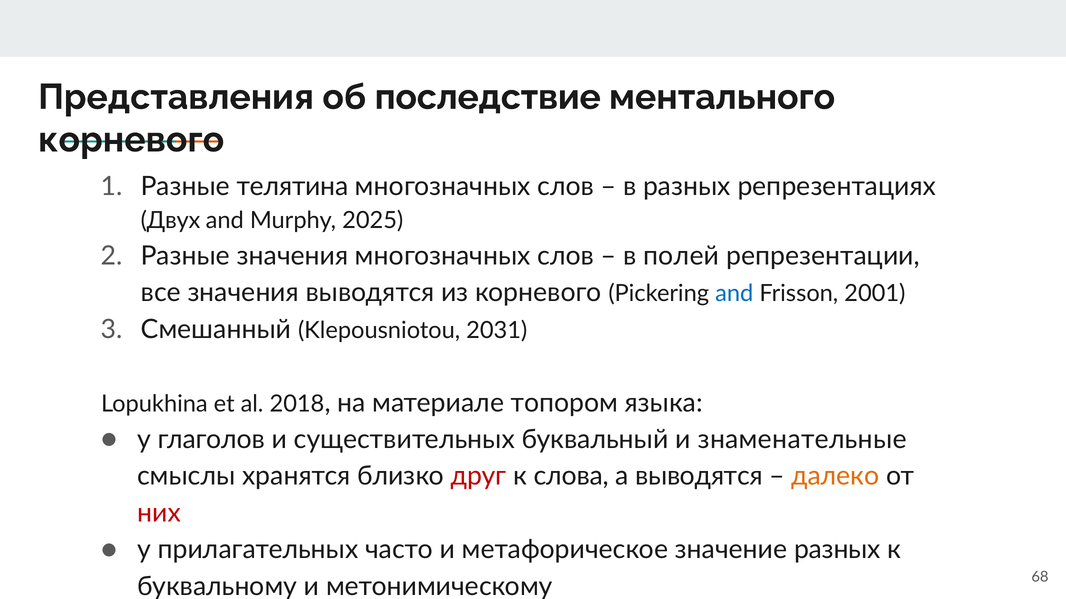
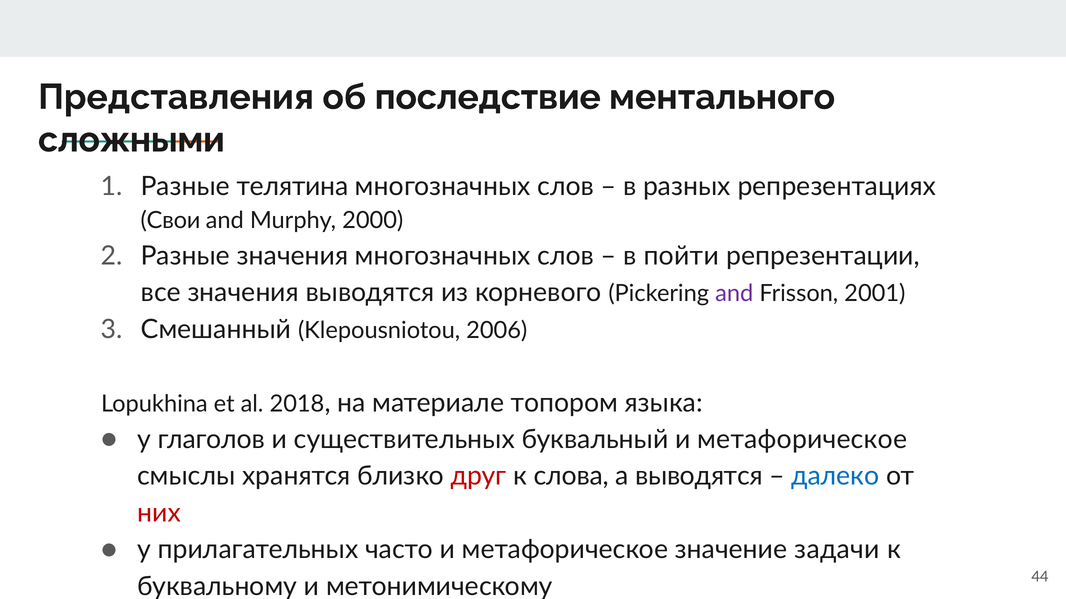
корневого: корневого -> сложными (131, 140)
Двух: Двух -> Свои (170, 221)
2025: 2025 -> 2000 (373, 221)
полей: полей -> пойти (681, 256)
and colour: blue -> purple (734, 294)
2031: 2031 -> 2006 (497, 331)
буквальный и знаменательные: знаменательные -> метафорическое (802, 440)
далеко colour: orange -> blue (835, 477)
значение разных: разных -> задачи (837, 550)
68: 68 -> 44 (1040, 578)
